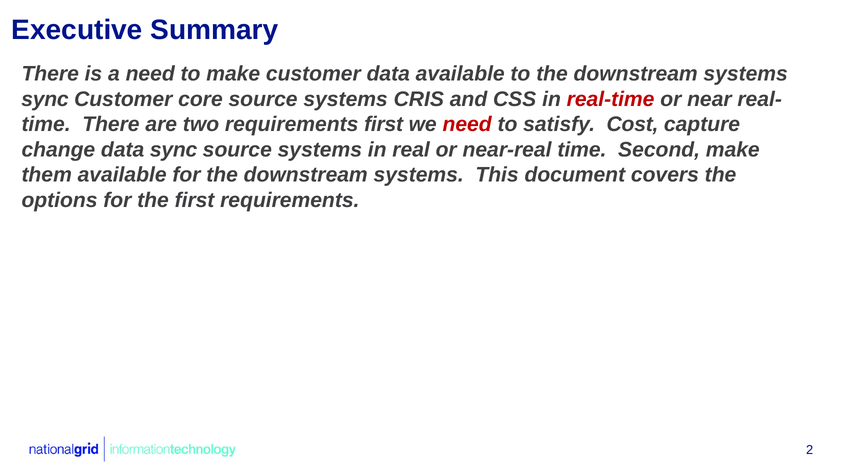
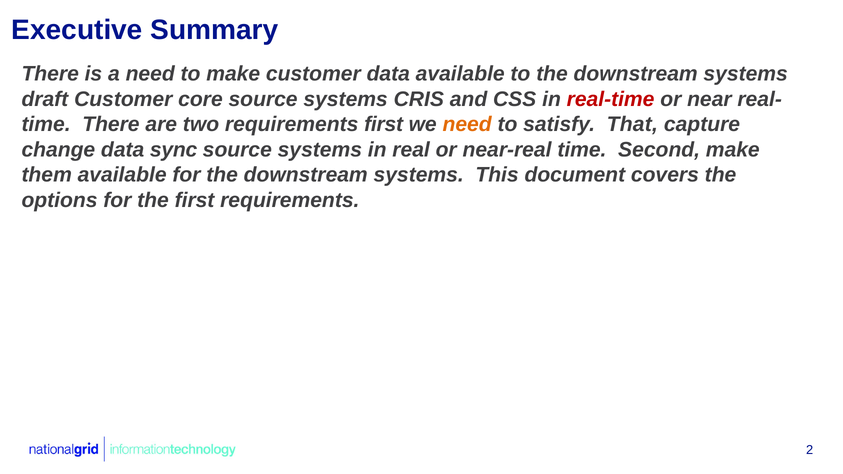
sync: sync -> draft (45, 99)
need colour: red -> orange (467, 124)
Cost: Cost -> That (632, 124)
